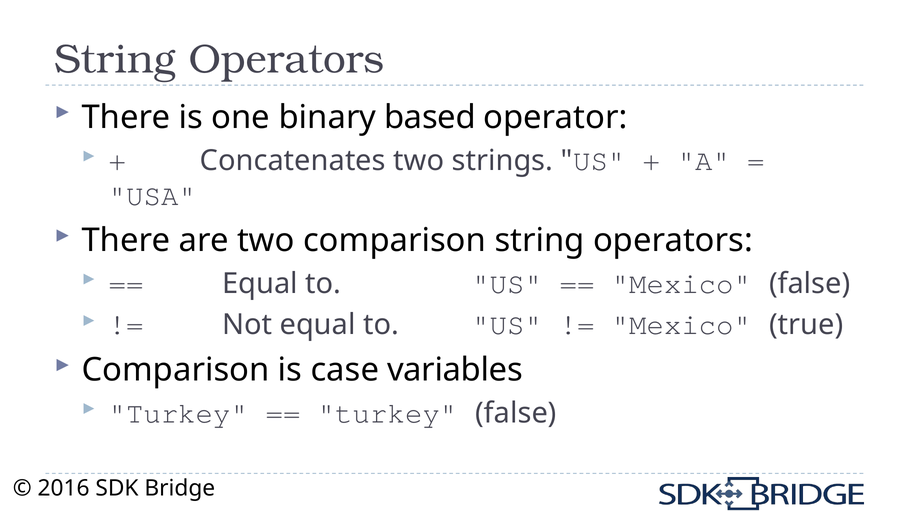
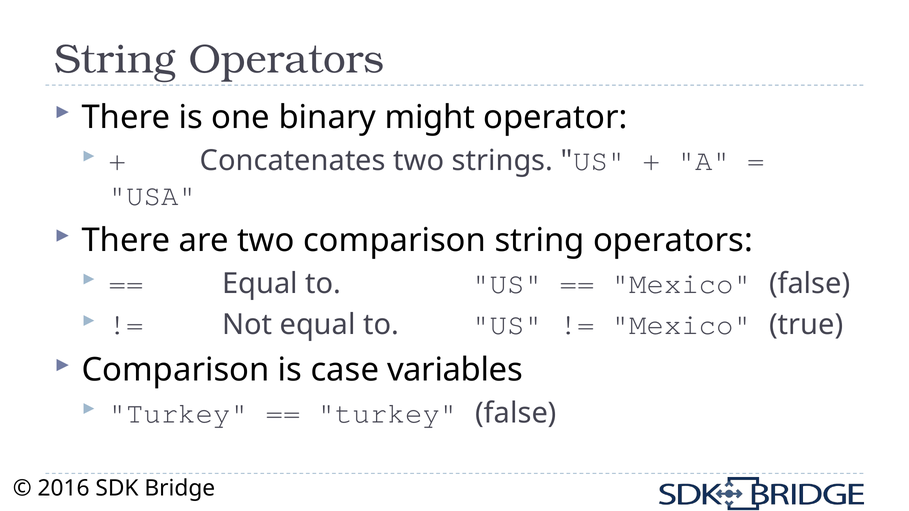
based: based -> might (430, 117)
